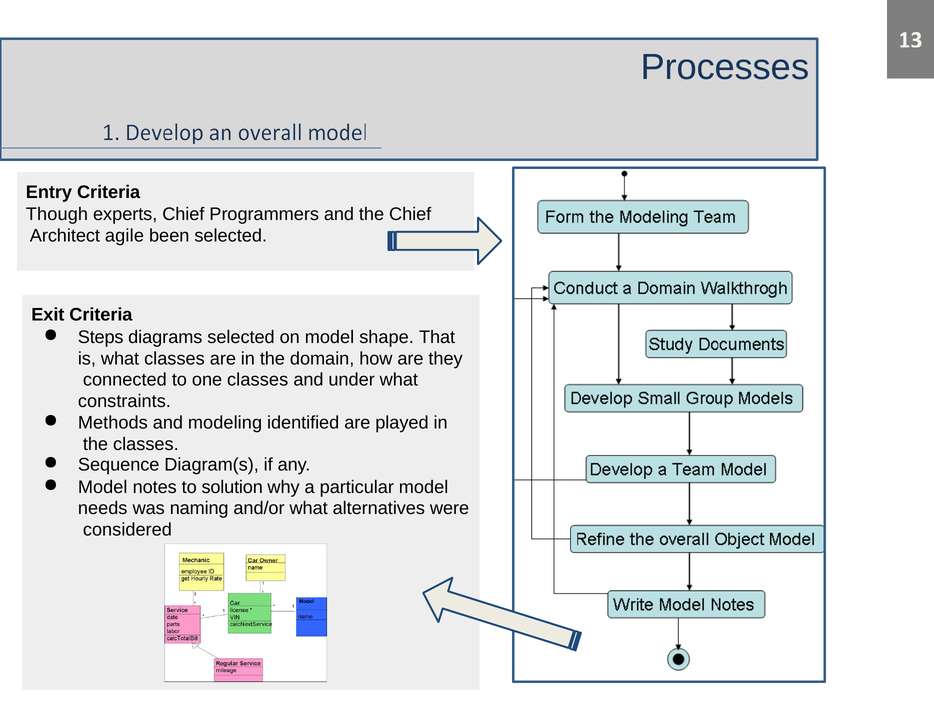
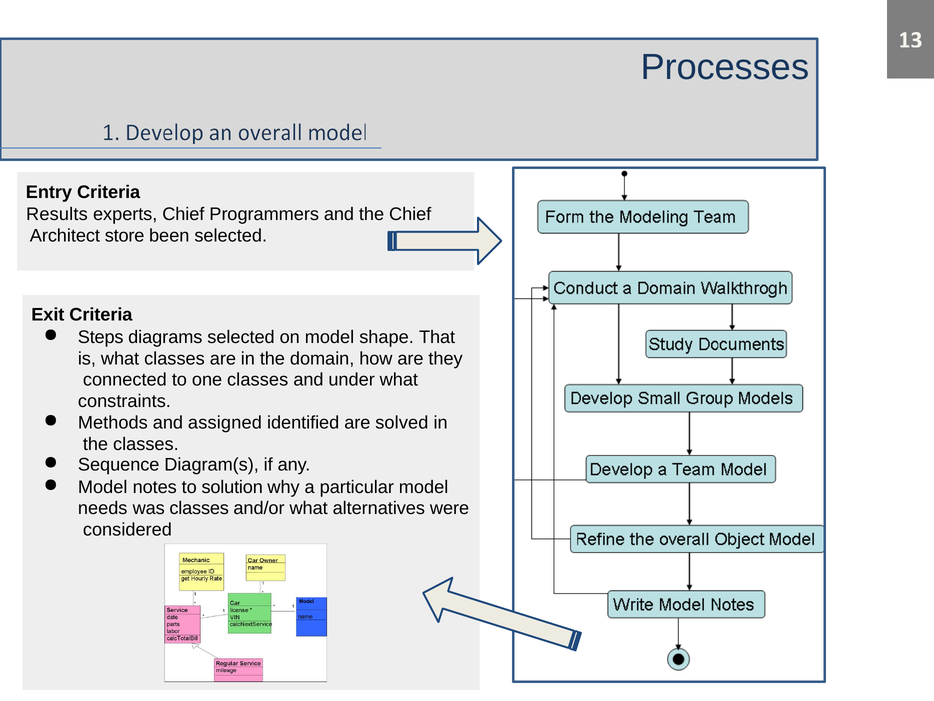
Though: Though -> Results (57, 214)
agile: agile -> store (125, 236)
modeling: modeling -> assigned (225, 423)
played: played -> solved (402, 423)
was naming: naming -> classes (199, 508)
